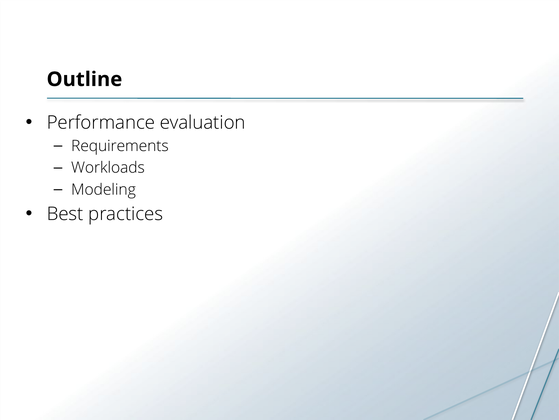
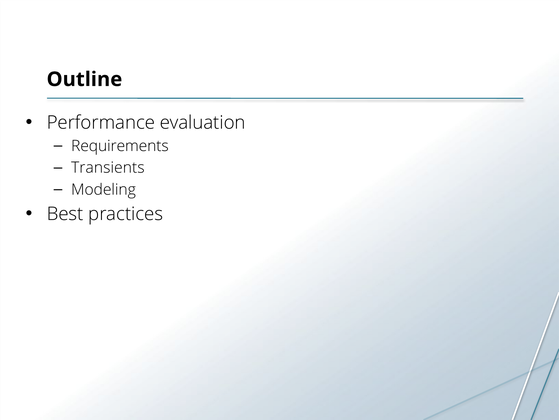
Workloads: Workloads -> Transients (108, 167)
